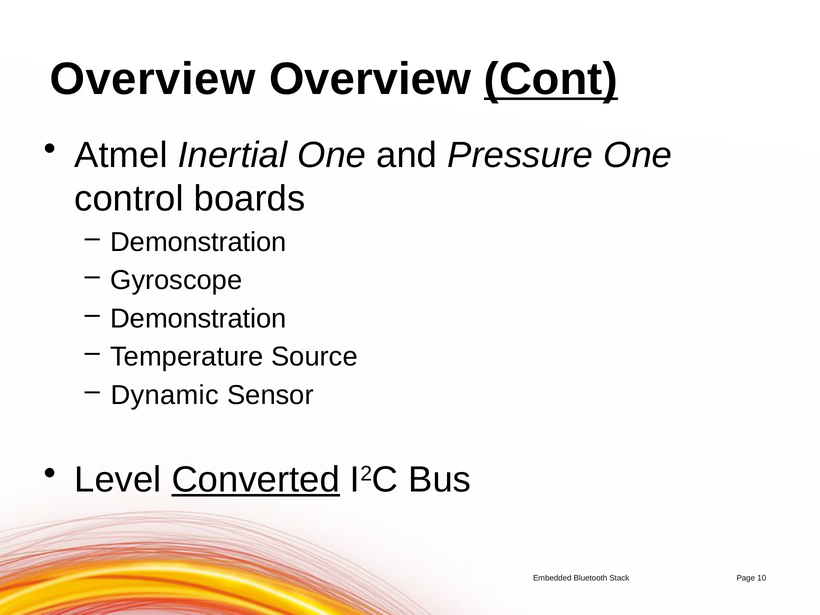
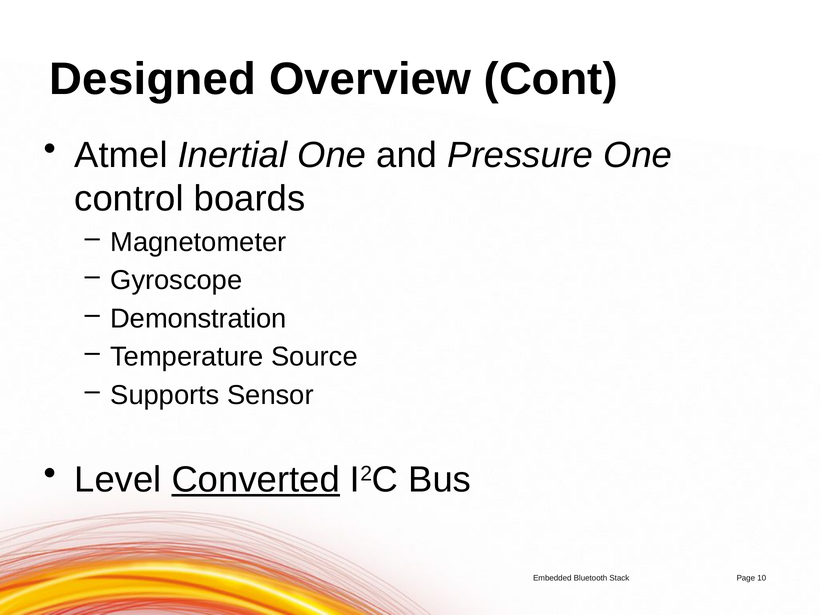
Overview: Overview -> Designed (153, 79)
Cont underline: present -> none (551, 79)
Demonstration: Demonstration -> Magnetometer (198, 242)
Dynamic: Dynamic -> Supports (165, 395)
